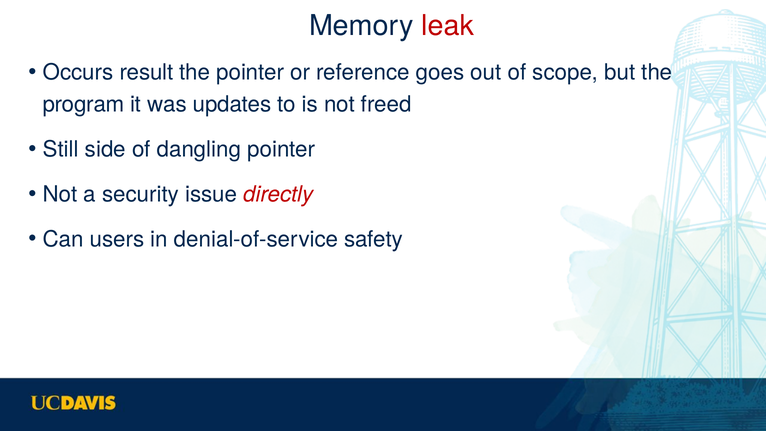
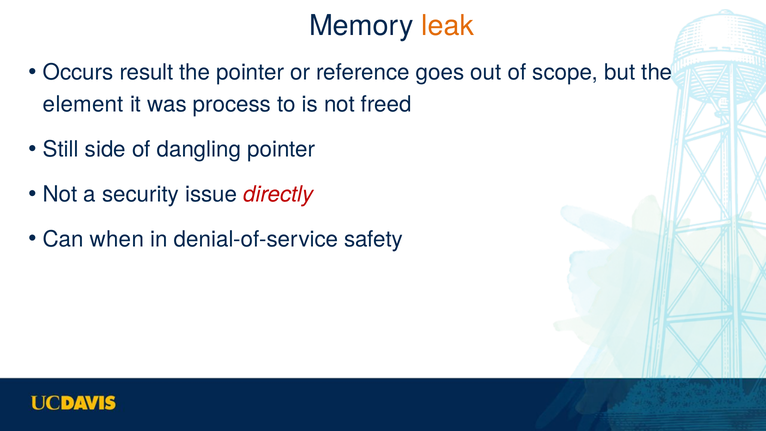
leak colour: red -> orange (448, 26)
program: program -> element (83, 105)
updates: updates -> process (232, 105)
users: users -> when (117, 239)
